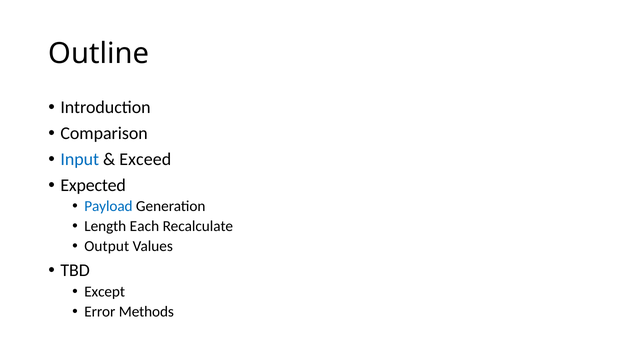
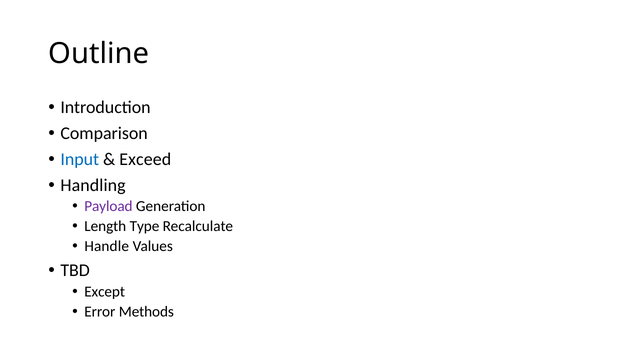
Expected: Expected -> Handling (93, 185)
Payload colour: blue -> purple (108, 206)
Each: Each -> Type (145, 226)
Output: Output -> Handle (107, 246)
